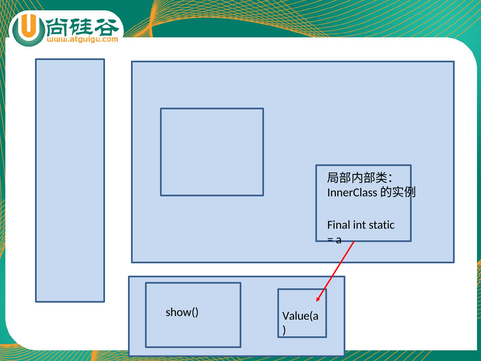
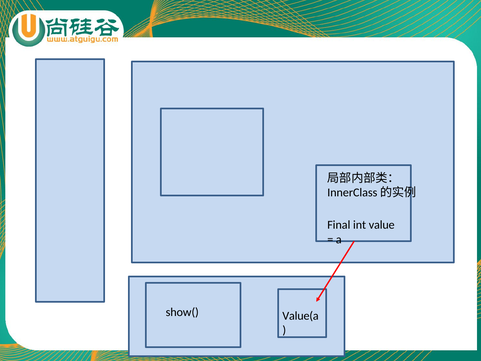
static: static -> value (382, 225)
